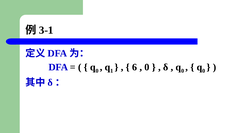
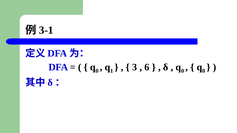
6: 6 -> 3 (135, 67)
0: 0 -> 6 (147, 67)
